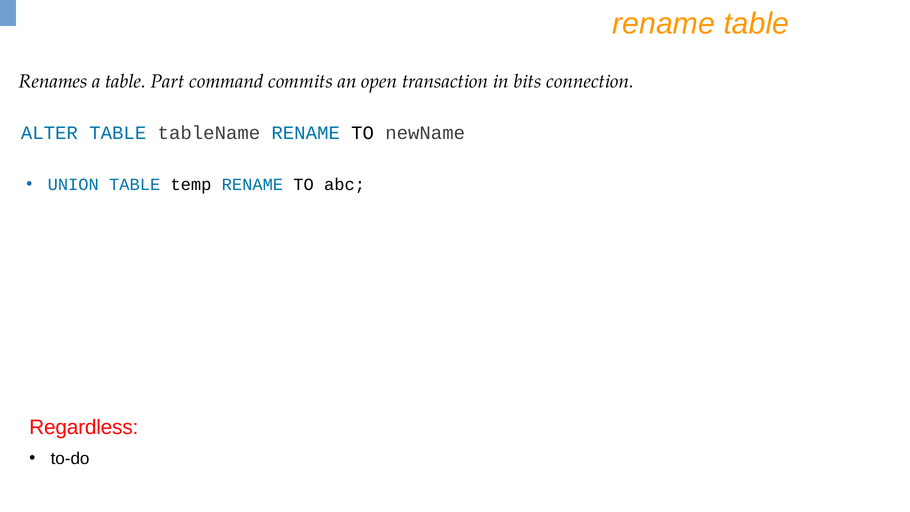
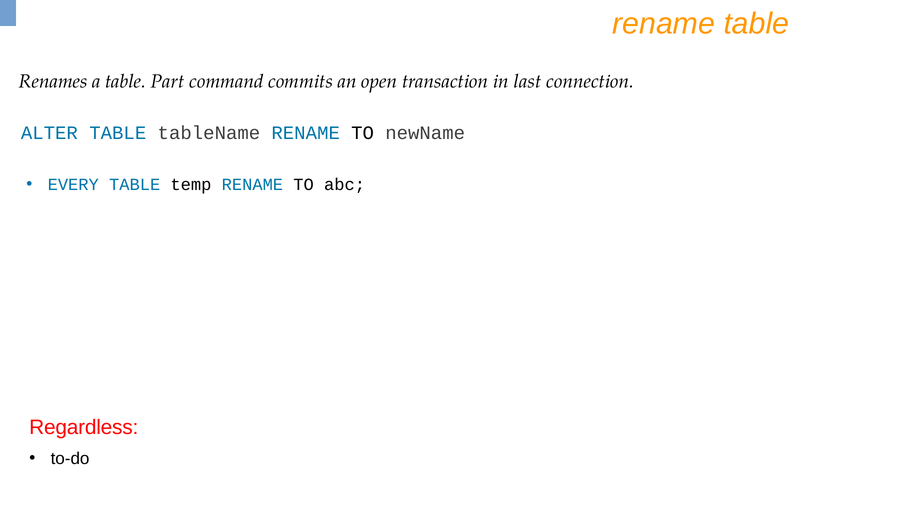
bits: bits -> last (528, 81)
UNION: UNION -> EVERY (73, 185)
